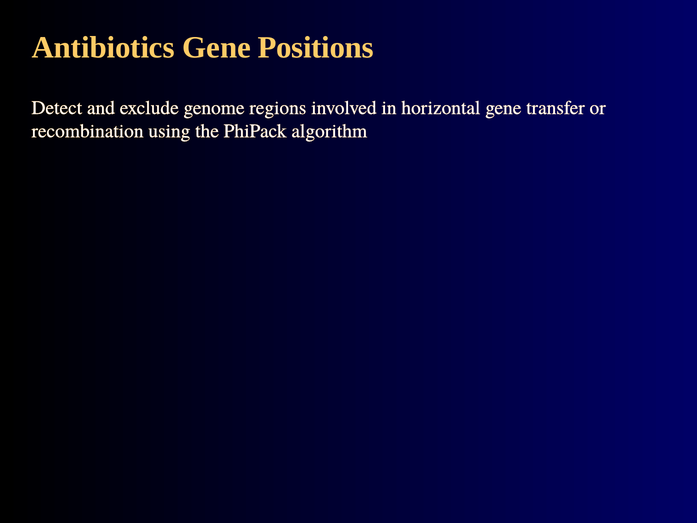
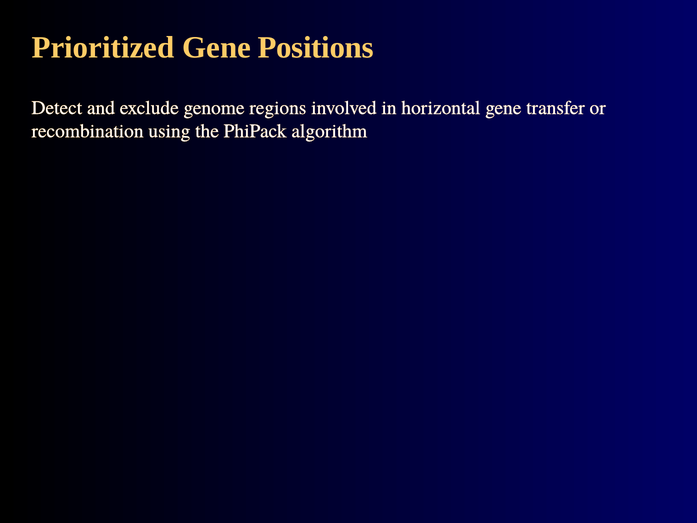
Antibiotics: Antibiotics -> Prioritized (103, 48)
